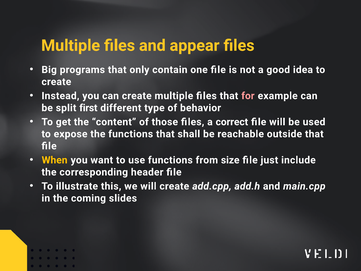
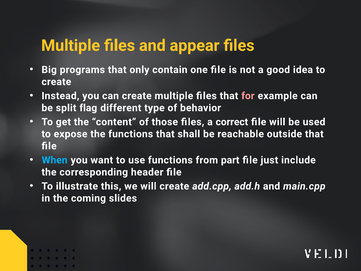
first: first -> flag (88, 108)
When colour: yellow -> light blue (55, 160)
size: size -> part (230, 160)
